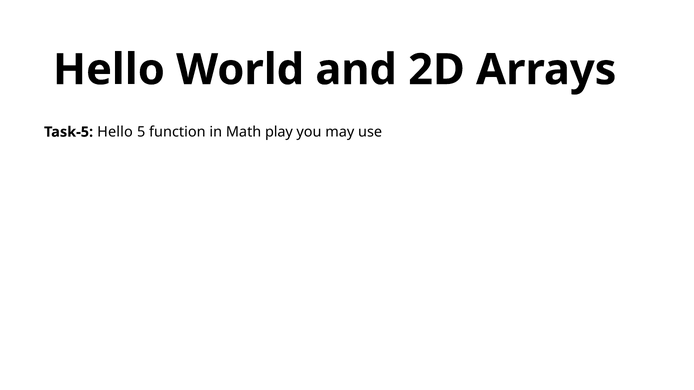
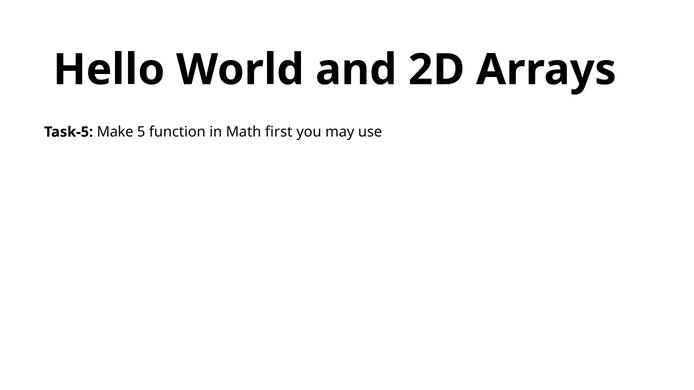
Task-5 Hello: Hello -> Make (115, 132)
play: play -> first (279, 132)
